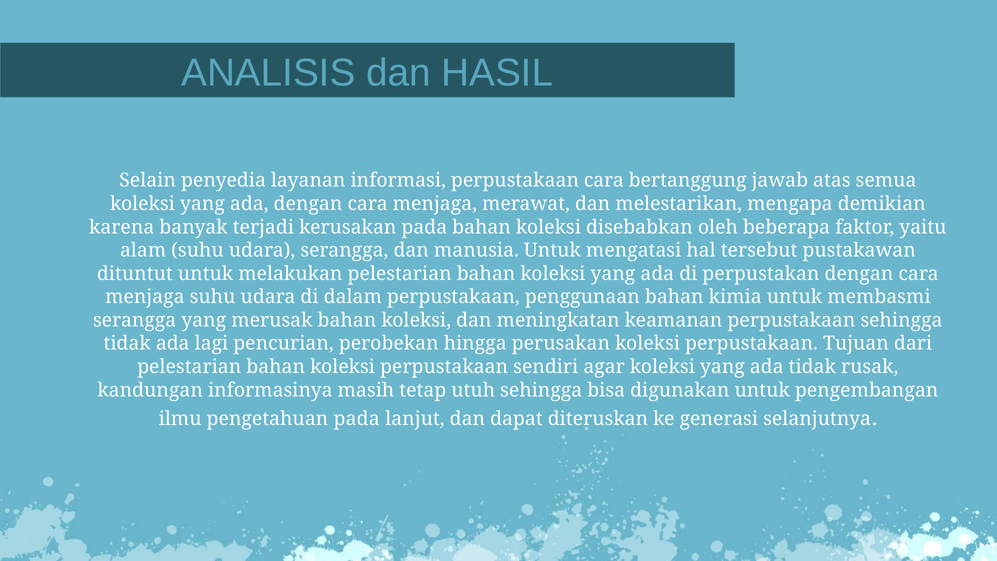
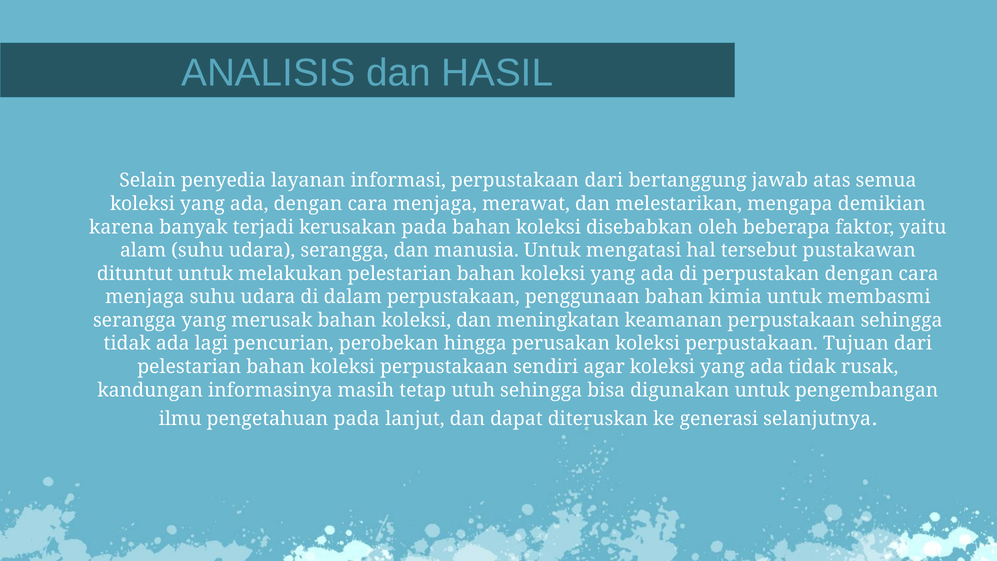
perpustakaan cara: cara -> dari (604, 181)
